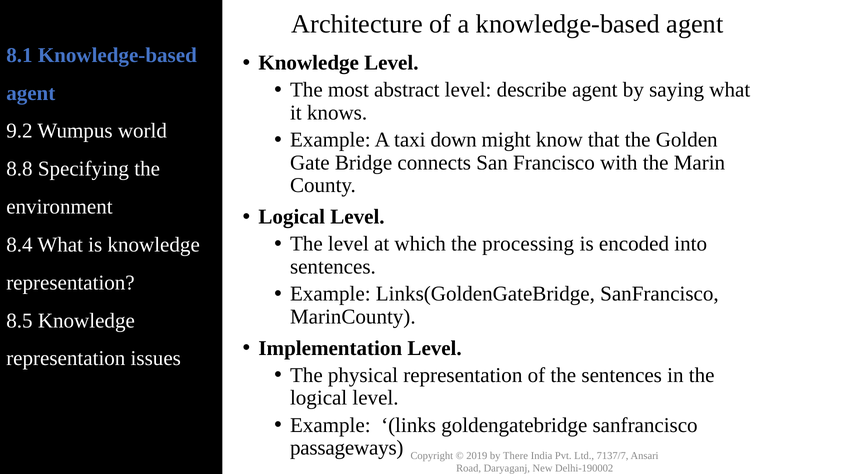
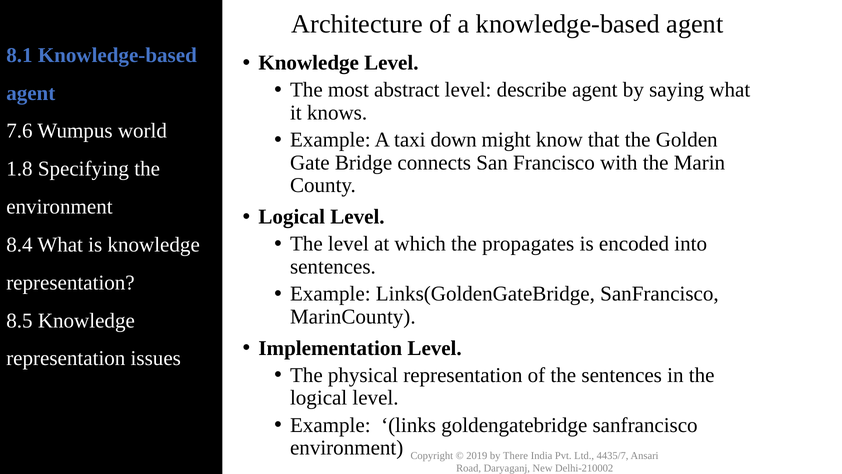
9.2: 9.2 -> 7.6 (19, 131)
8.8: 8.8 -> 1.8 (19, 169)
processing: processing -> propagates (528, 244)
passageways: passageways -> environment (347, 448)
7137/7: 7137/7 -> 4435/7 (613, 455)
Delhi-190002: Delhi-190002 -> Delhi-210002 (584, 468)
